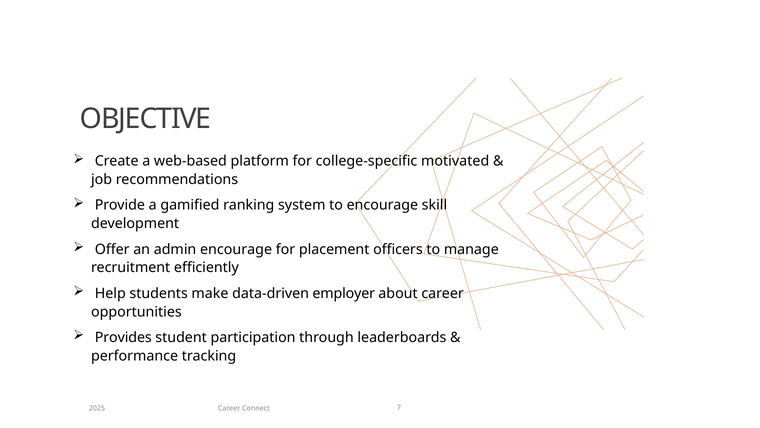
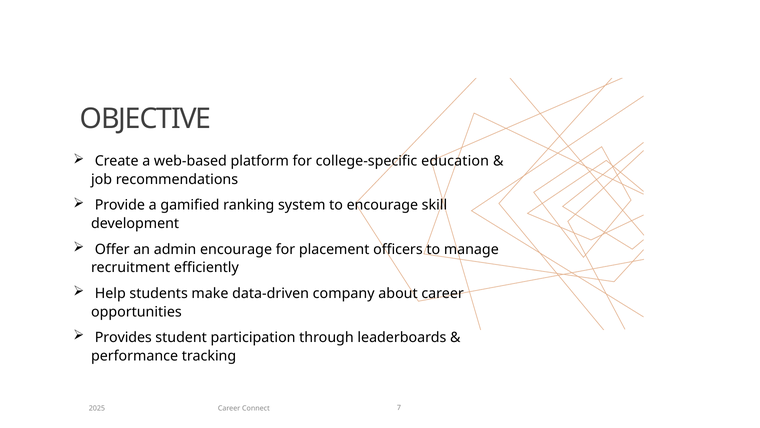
motivated: motivated -> education (455, 161)
employer: employer -> company (344, 293)
